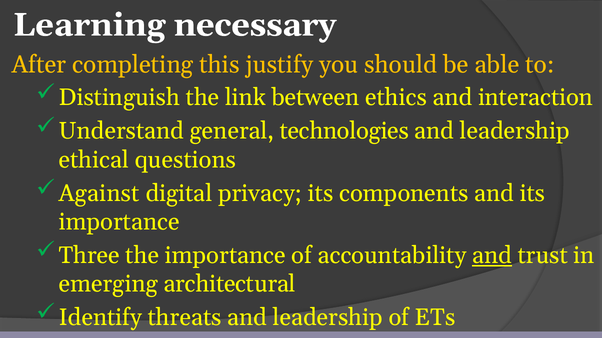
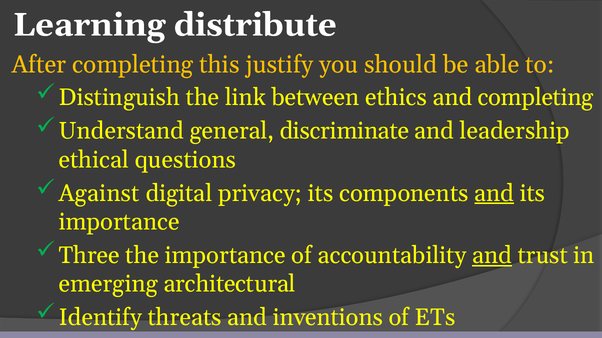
necessary: necessary -> distribute (255, 25)
and interaction: interaction -> completing (536, 98)
technologies: technologies -> discriminate (344, 131)
and underline: none -> present (494, 194)
threats and leadership: leadership -> inventions (328, 318)
